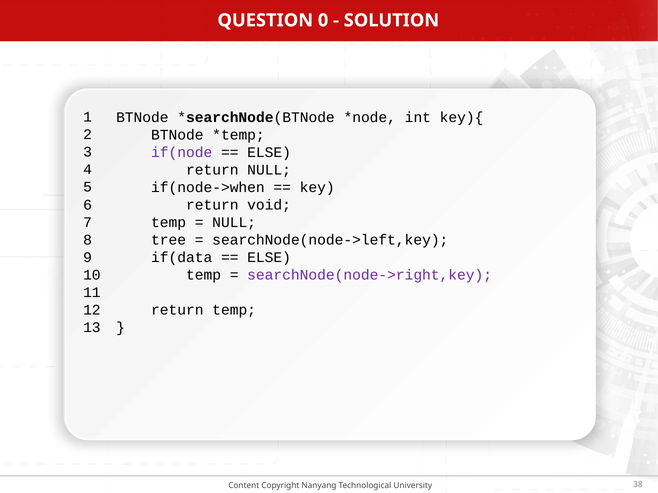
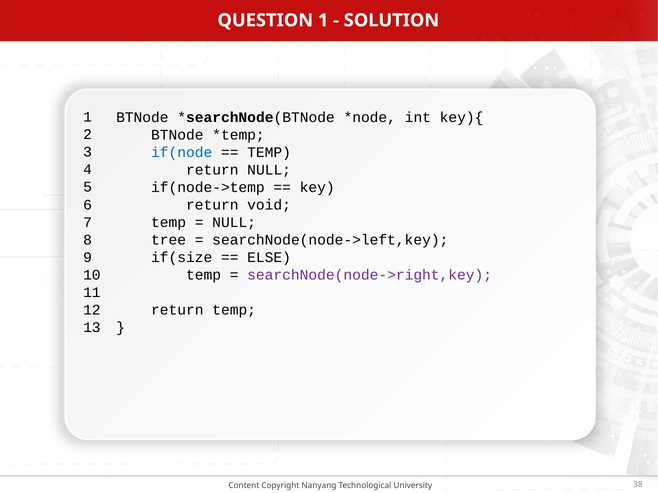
QUESTION 0: 0 -> 1 (323, 20)
if(node colour: purple -> blue (182, 152)
ELSE: ELSE -> TEMP (269, 152)
if(node->when: if(node->when -> if(node->temp (208, 187)
if(data: if(data -> if(size (182, 258)
